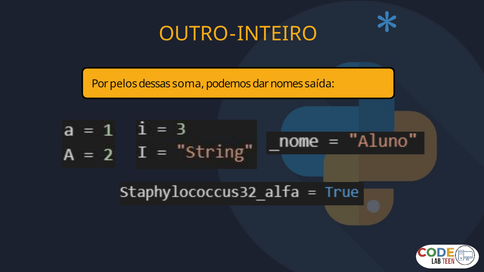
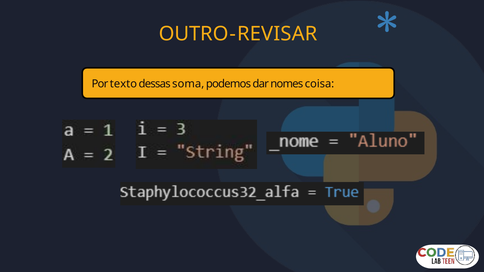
INTEIRO: INTEIRO -> REVISAR (277, 34)
pelos: pelos -> texto (123, 84)
saída: saída -> coisa (320, 84)
